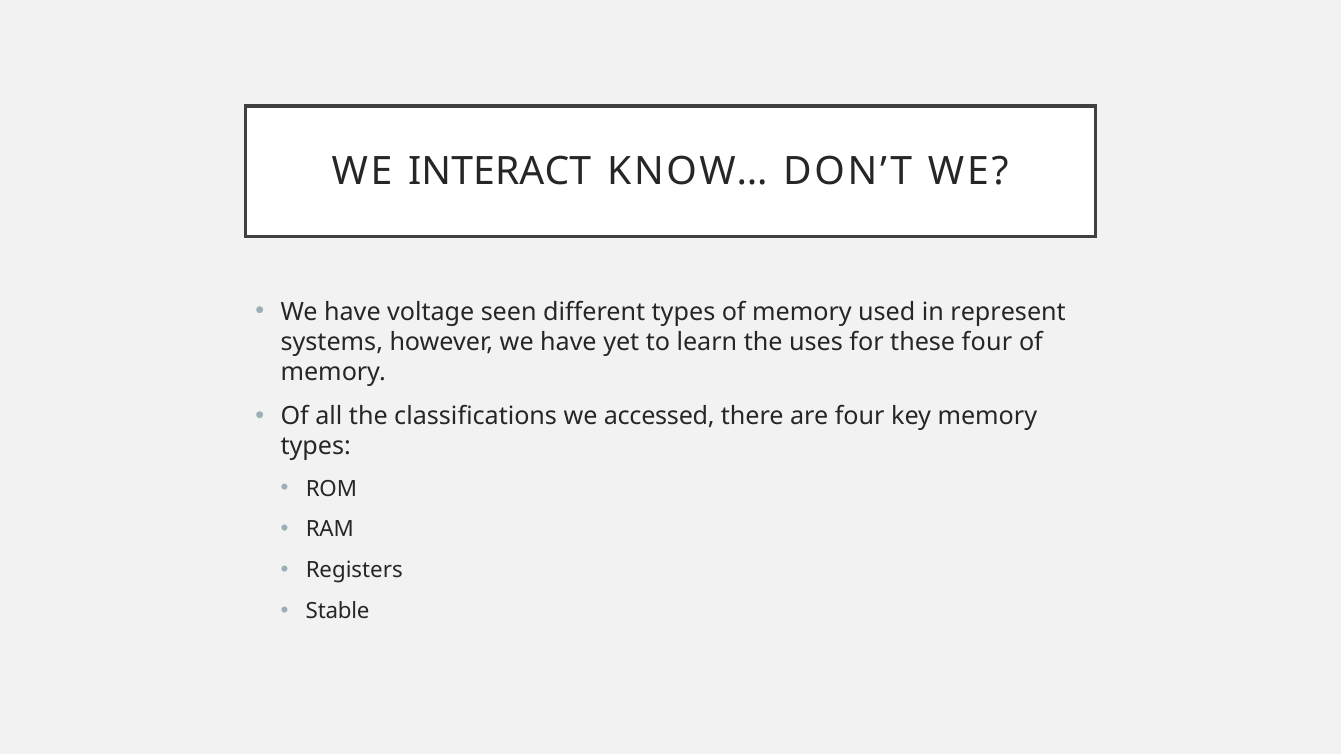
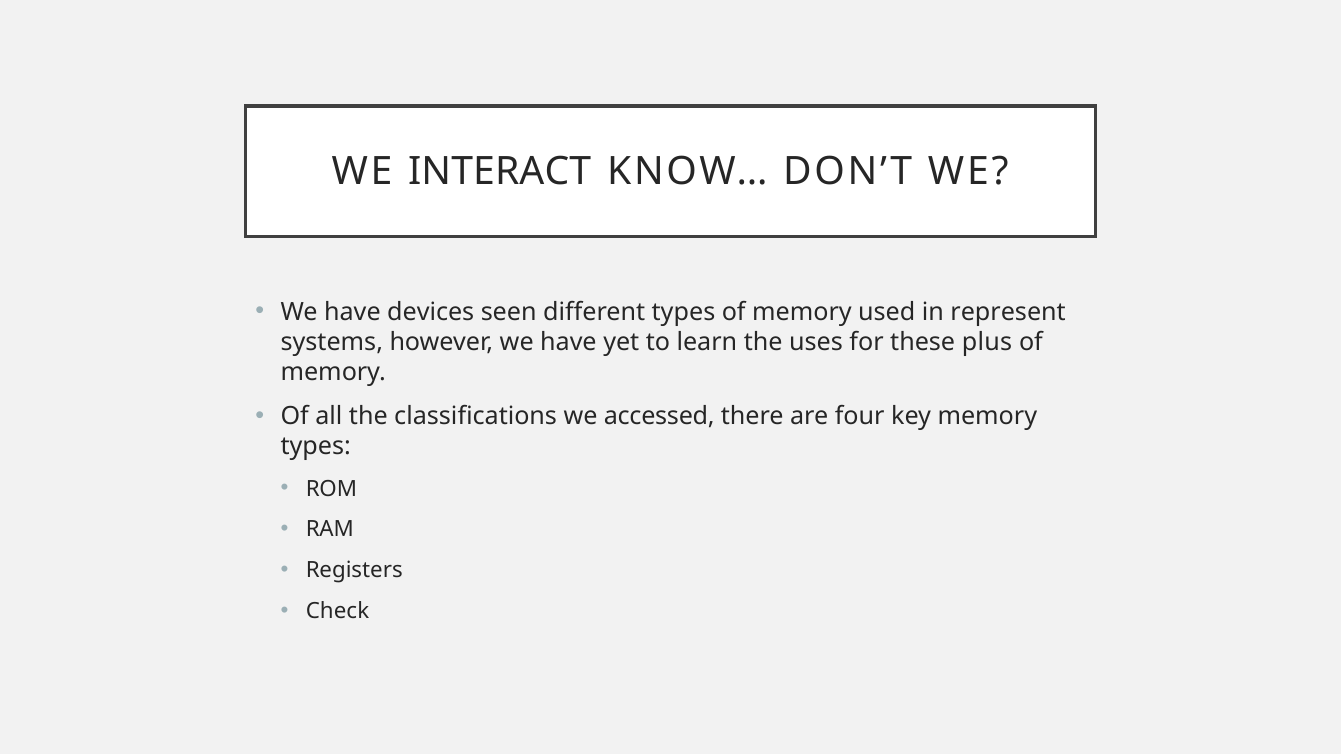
voltage: voltage -> devices (431, 312)
these four: four -> plus (987, 342)
Stable: Stable -> Check (337, 611)
